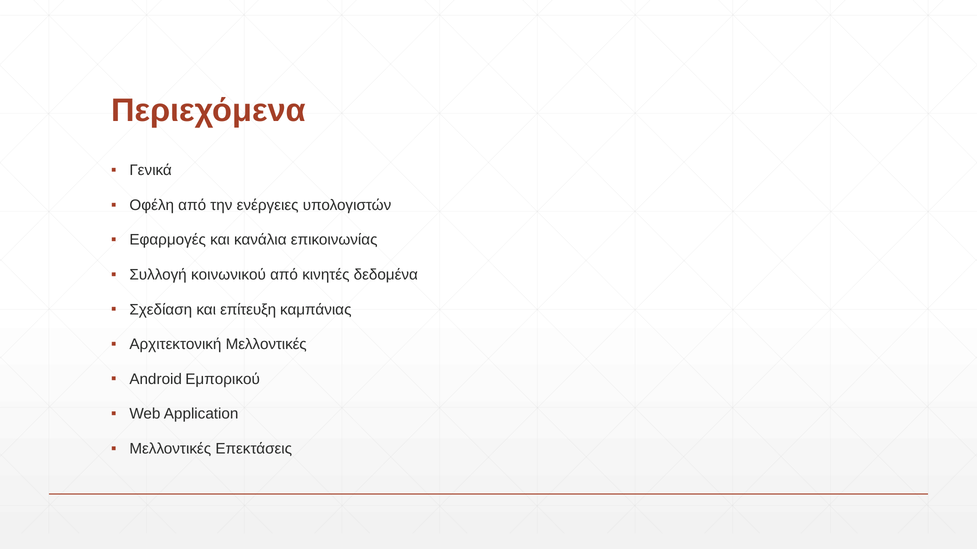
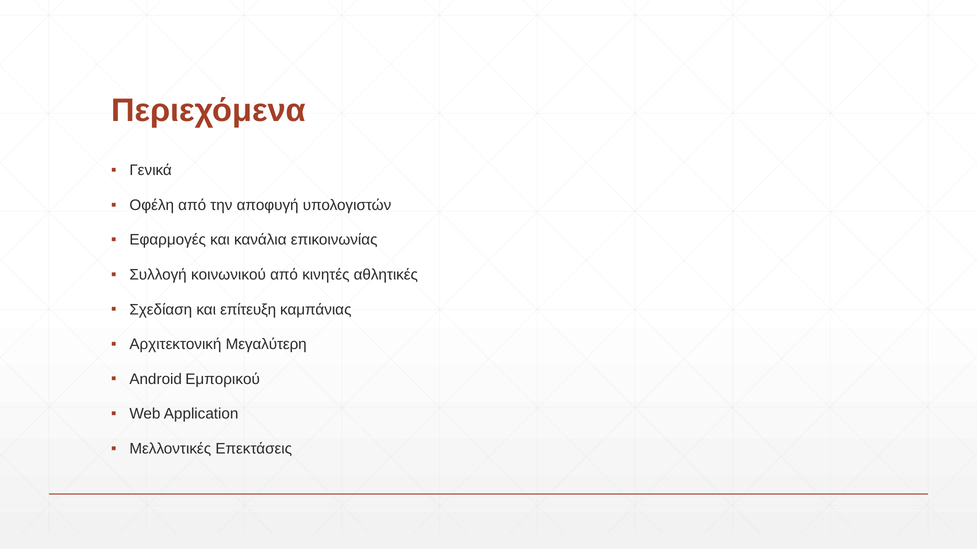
ενέργειες: ενέργειες -> αποφυγή (268, 205)
δεδομένα: δεδομένα -> αθλητικές (386, 275)
Αρχιτεκτονική Μελλοντικές: Μελλοντικές -> Μεγαλύτερη (266, 345)
